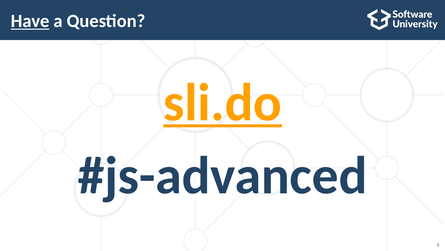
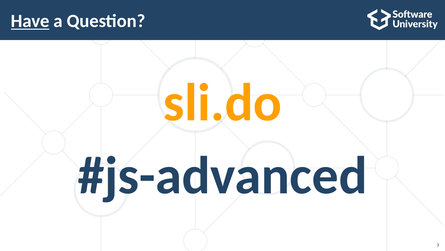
sli.do underline: present -> none (223, 103)
